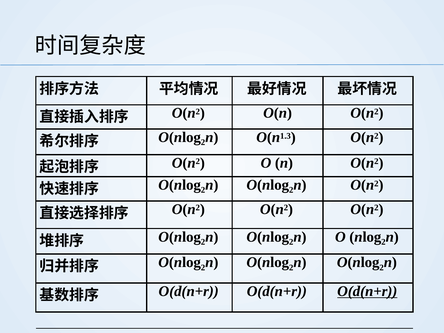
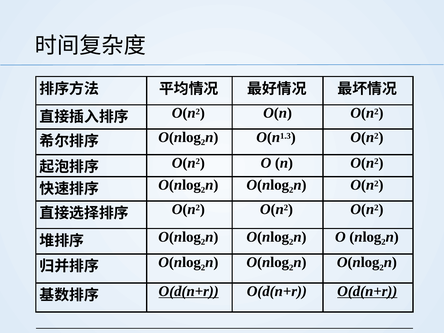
O(d(n+r underline: none -> present (189, 291)
